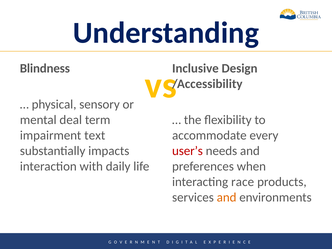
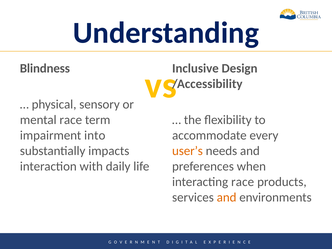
mental deal: deal -> race (71, 120)
text: text -> into (95, 135)
user’s colour: red -> orange (187, 151)
